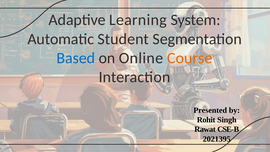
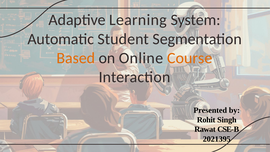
Based colour: blue -> orange (76, 58)
